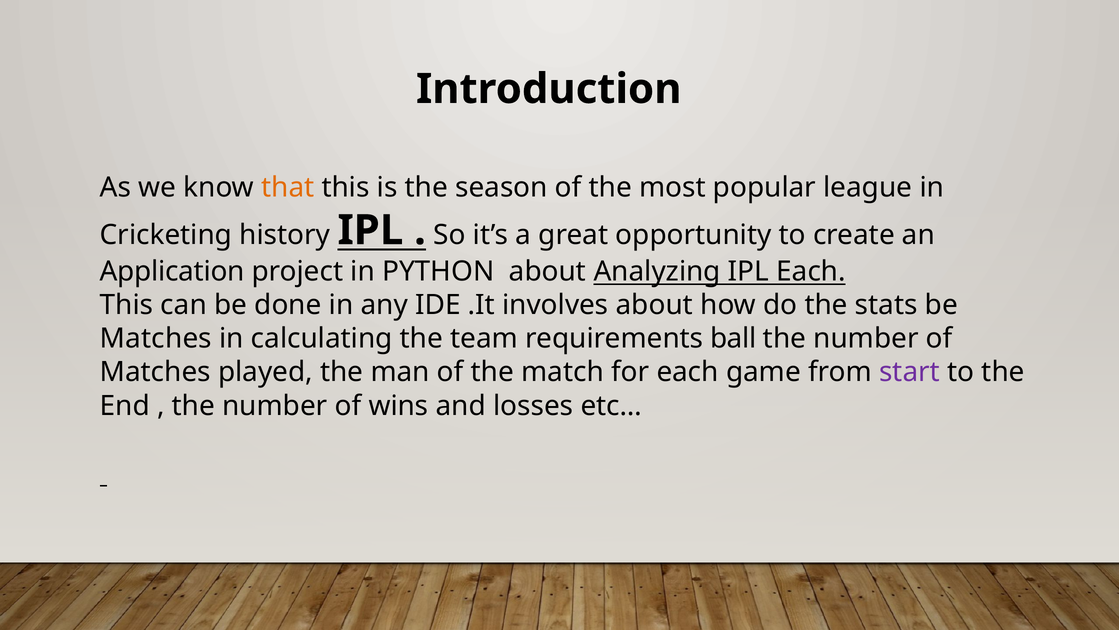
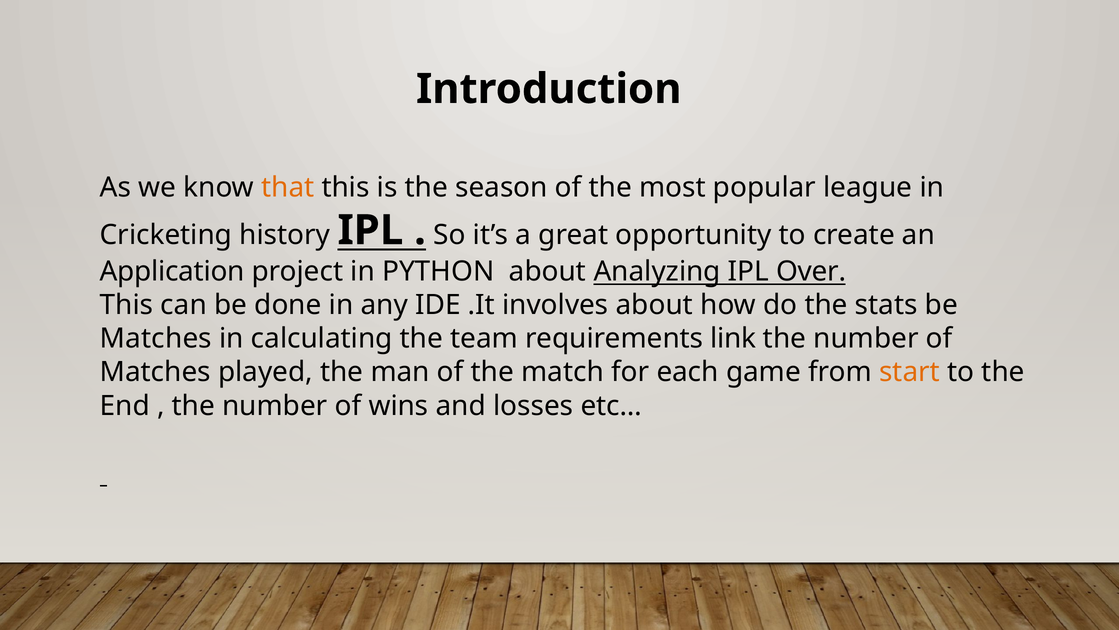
IPL Each: Each -> Over (811, 271)
ball: ball -> link (733, 338)
start colour: purple -> orange (909, 372)
